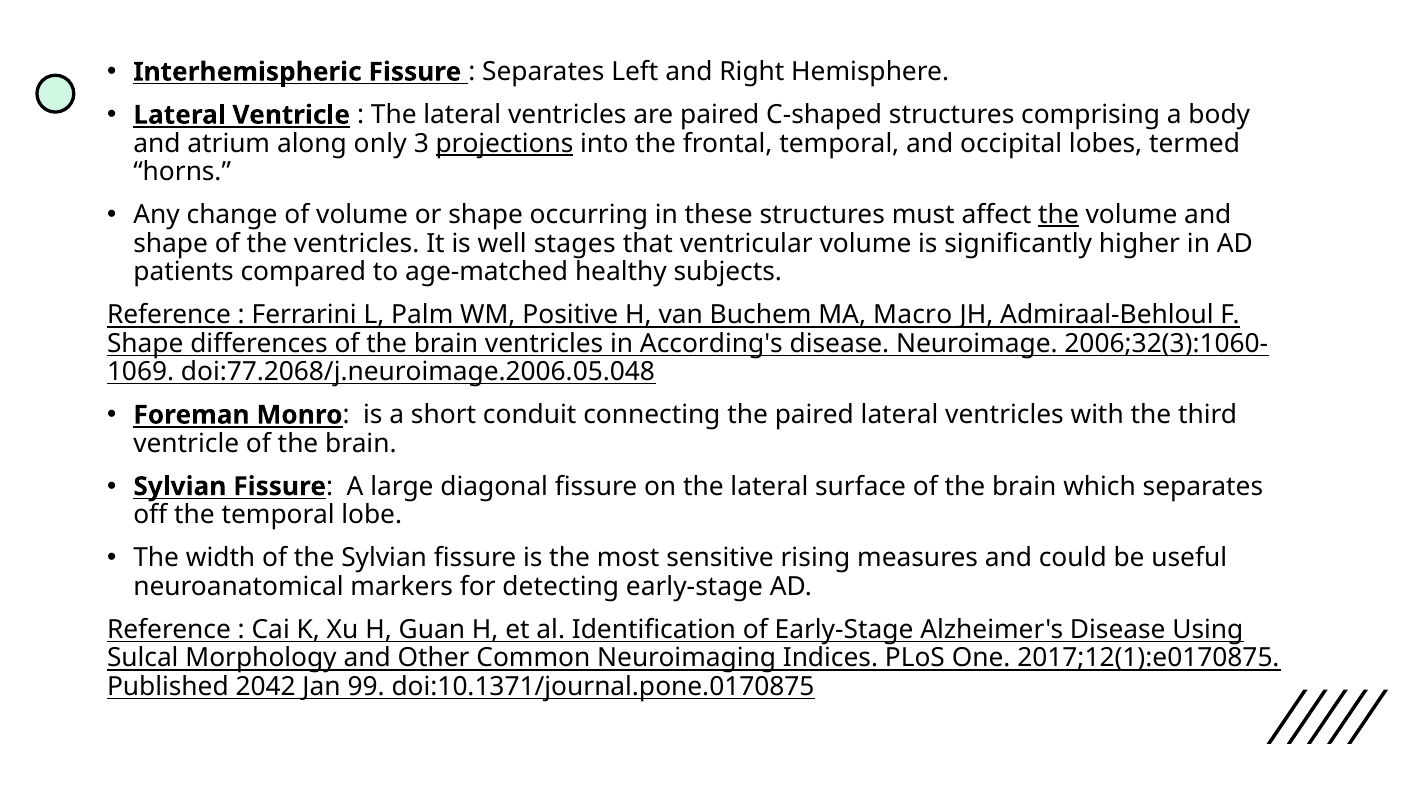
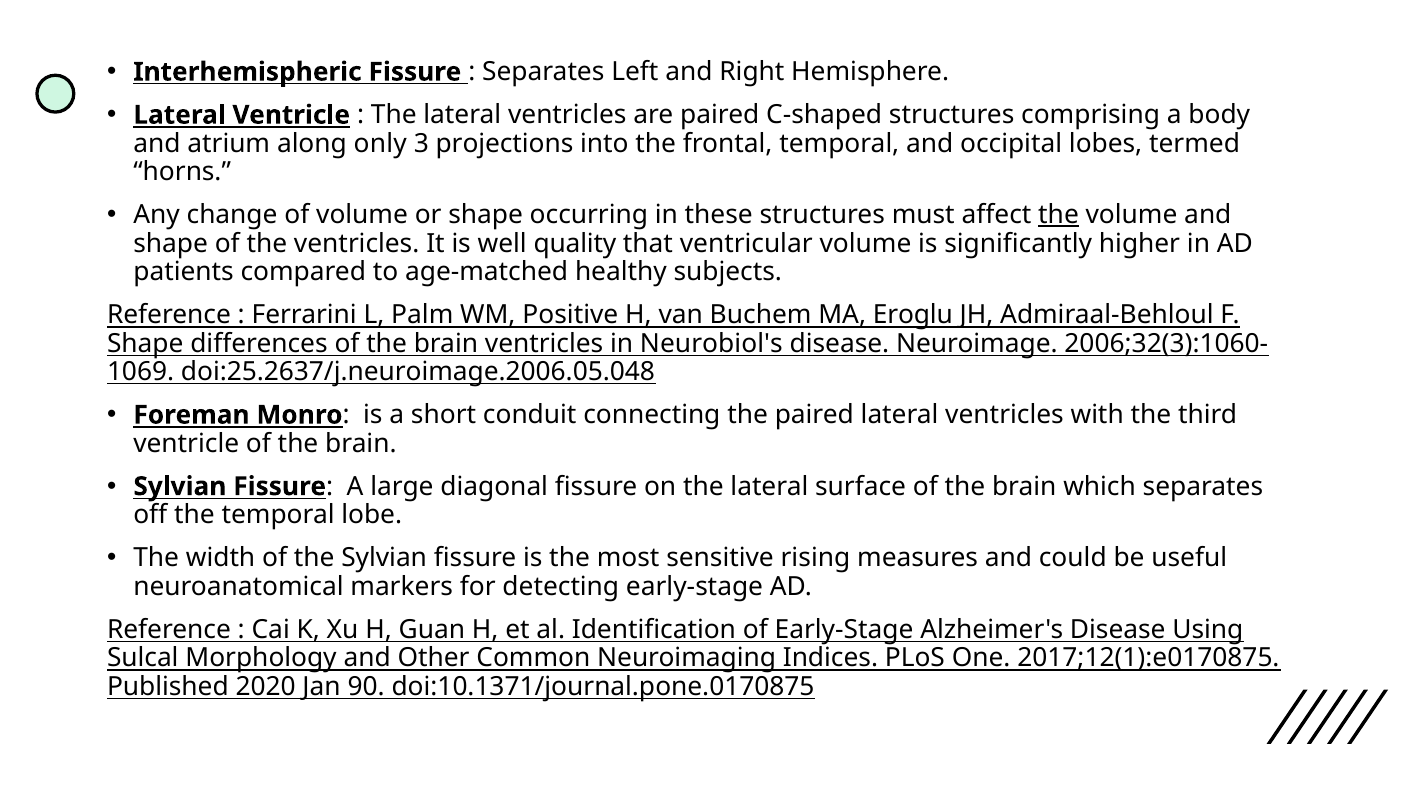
projections underline: present -> none (504, 143)
stages: stages -> quality (575, 243)
Macro: Macro -> Eroglu (913, 315)
According's: According's -> Neurobiol's (711, 343)
doi:77.2068/j.neuroimage.2006.05.048: doi:77.2068/j.neuroimage.2006.05.048 -> doi:25.2637/j.neuroimage.2006.05.048 (418, 372)
2042: 2042 -> 2020 (266, 686)
99: 99 -> 90 (366, 686)
